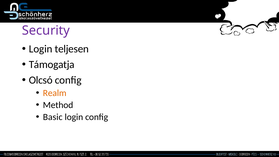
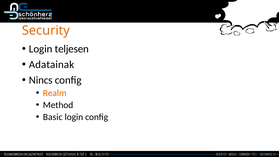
Security colour: purple -> orange (46, 30)
Támogatja: Támogatja -> Adatainak (52, 65)
Olcsó: Olcsó -> Nincs (41, 80)
